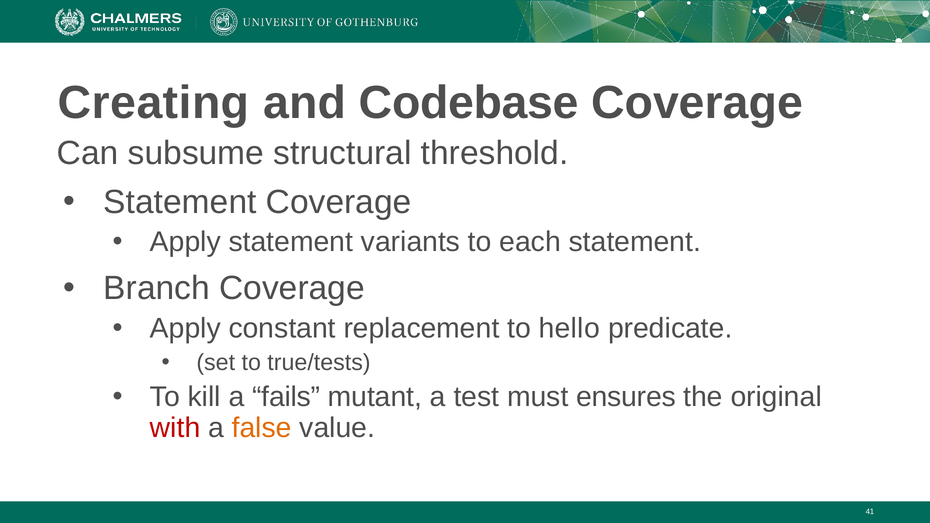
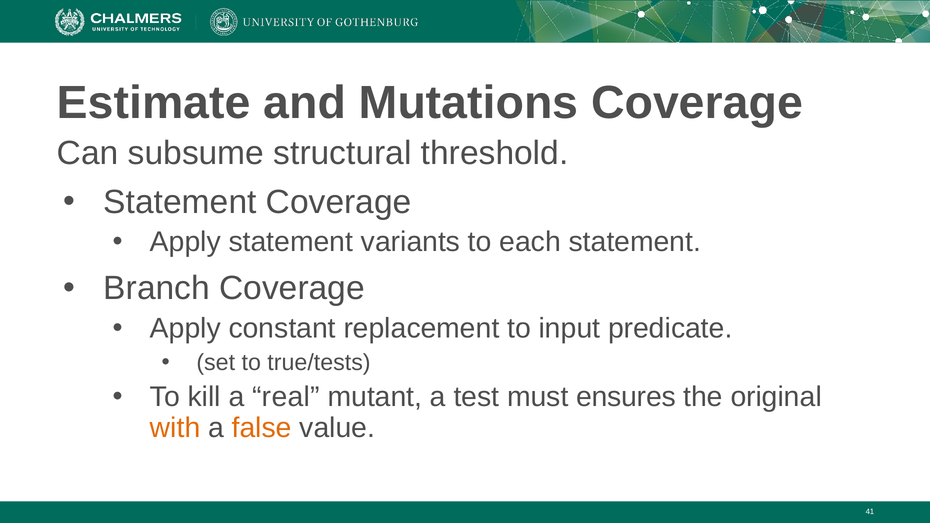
Creating: Creating -> Estimate (154, 103)
Codebase: Codebase -> Mutations (469, 103)
hello: hello -> input (569, 328)
fails: fails -> real (286, 397)
with colour: red -> orange (175, 428)
